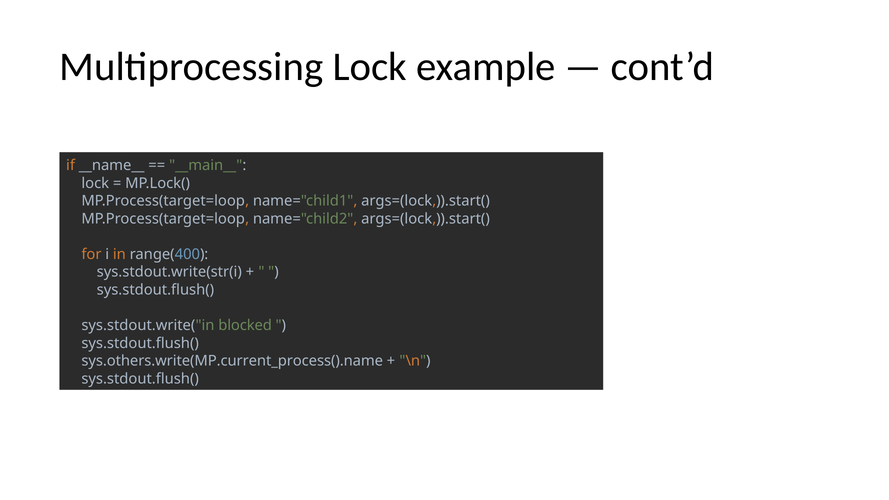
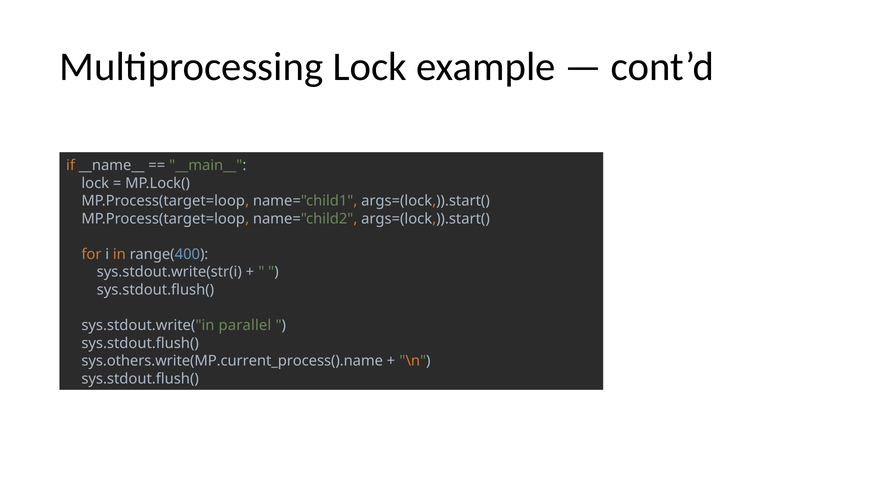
blocked: blocked -> parallel (245, 325)
